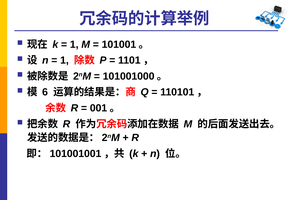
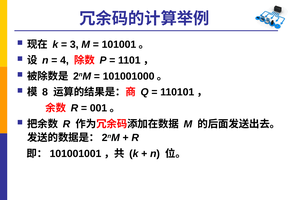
1: 1 -> 3 (74, 44)
1: 1 -> 4 (64, 60)
6: 6 -> 8 (45, 92)
